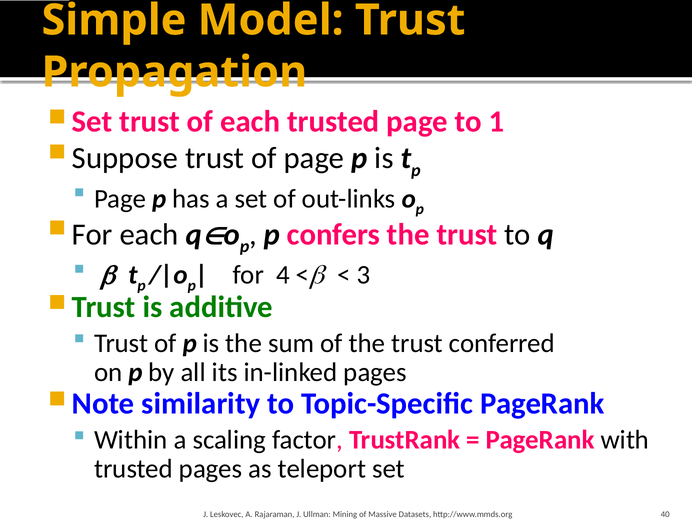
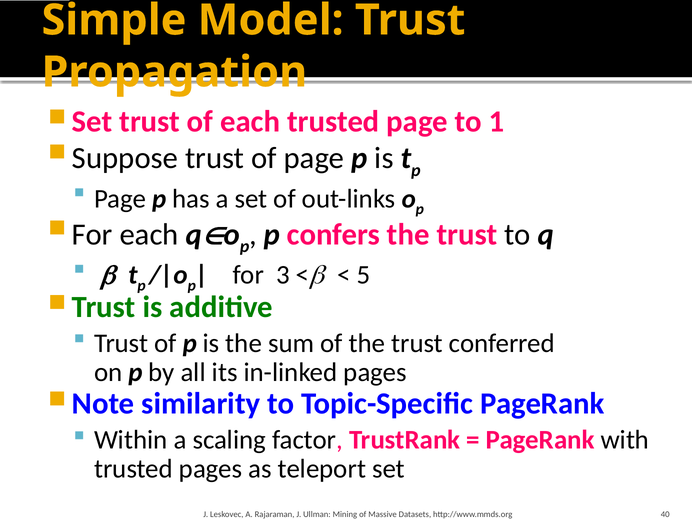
4: 4 -> 3 (283, 275)
3: 3 -> 5 (364, 275)
